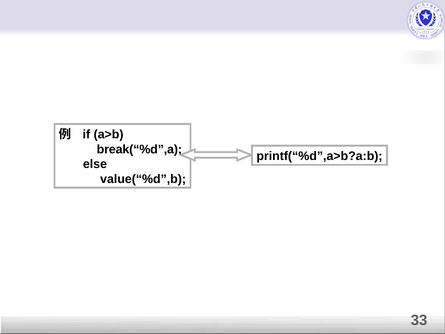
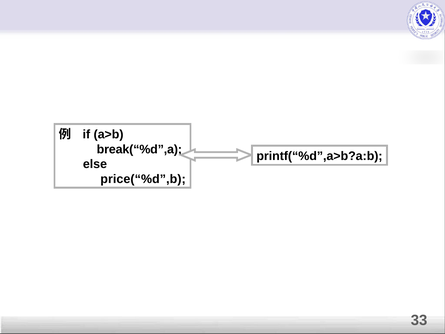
value(“%d”,b: value(“%d”,b -> price(“%d”,b (143, 179)
